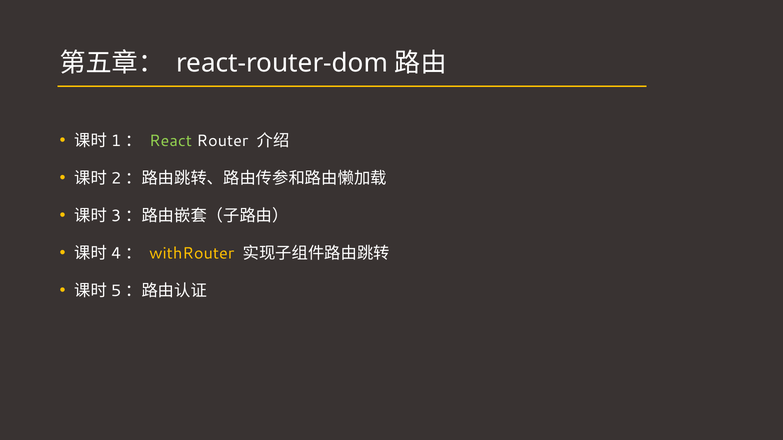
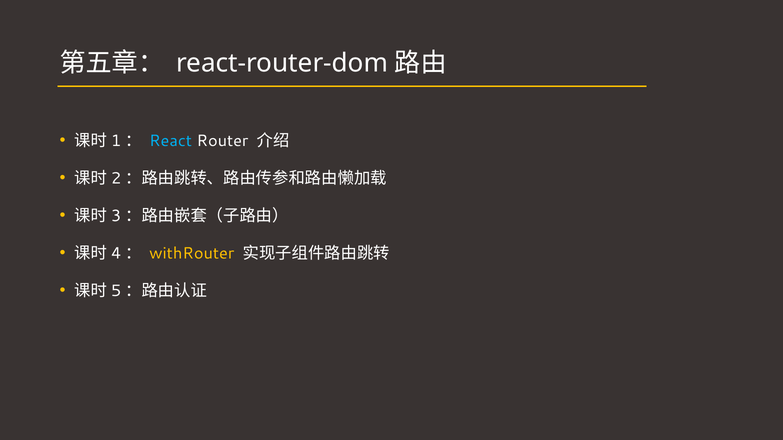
React colour: light green -> light blue (171, 141)
